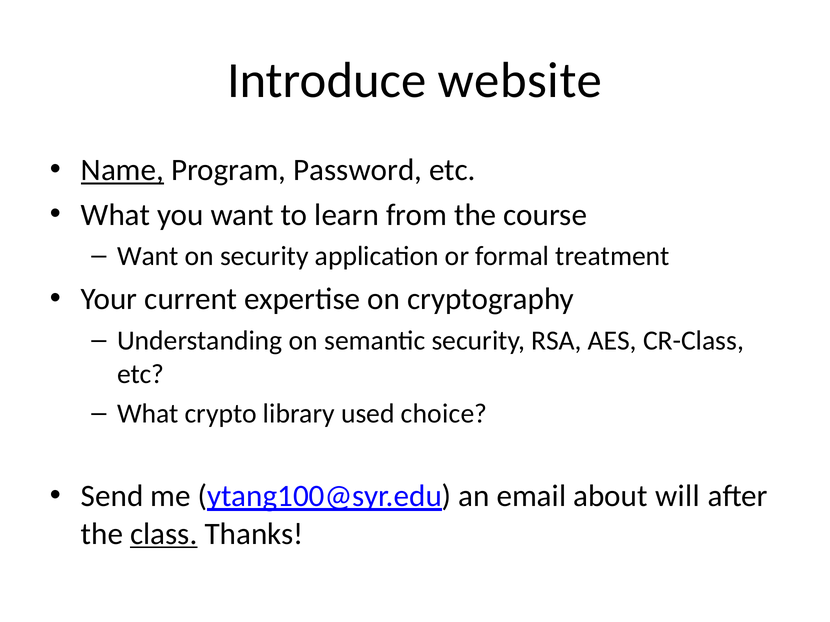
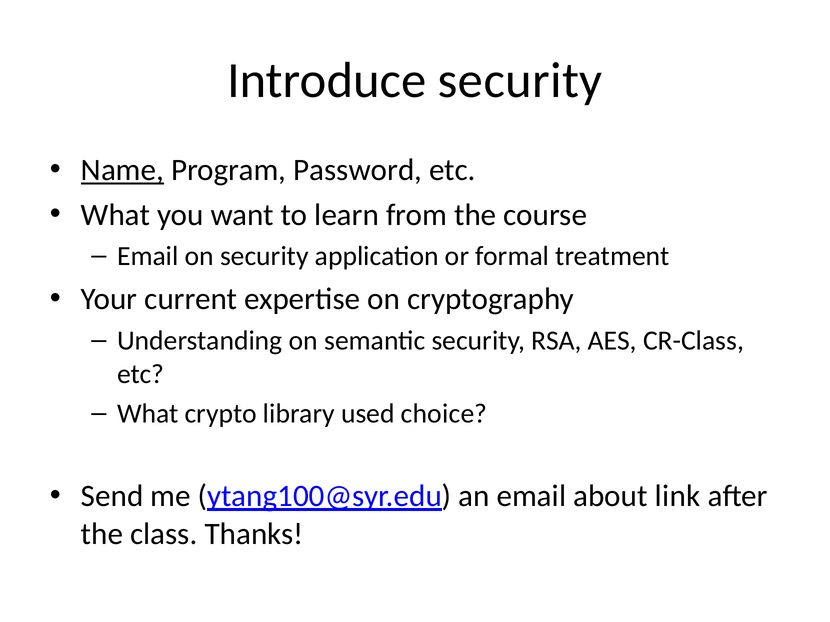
Introduce website: website -> security (520, 80)
Want: Want -> Email (148, 257)
will: will -> link (678, 496)
class underline: present -> none (164, 534)
